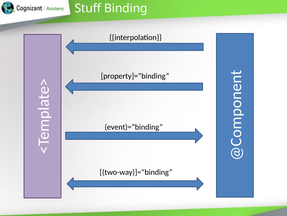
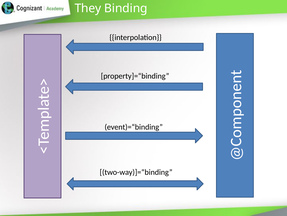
Stuff: Stuff -> They (88, 8)
